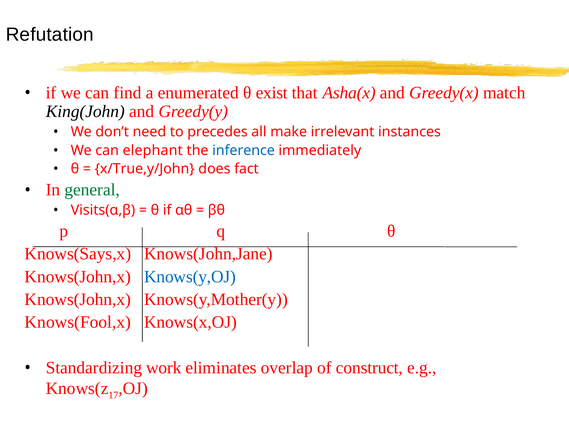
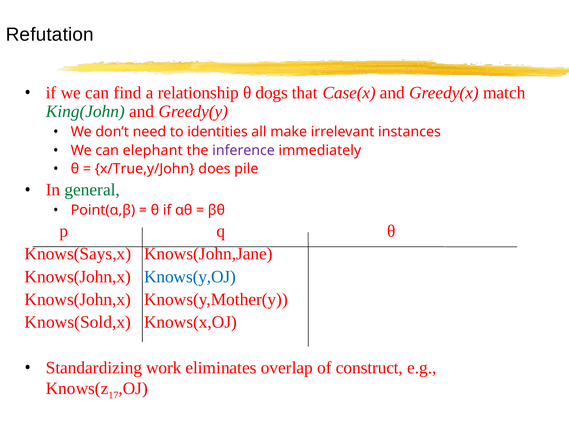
enumerated: enumerated -> relationship (198, 93)
exist: exist -> dogs (272, 93)
Asha(x: Asha(x -> Case(x (349, 93)
King(John colour: black -> green (85, 111)
precedes: precedes -> identities (218, 132)
inference colour: blue -> purple (244, 150)
fact: fact -> pile (246, 169)
Visits(α,β: Visits(α,β -> Point(α,β (103, 210)
Knows(Fool,x: Knows(Fool,x -> Knows(Sold,x (78, 322)
